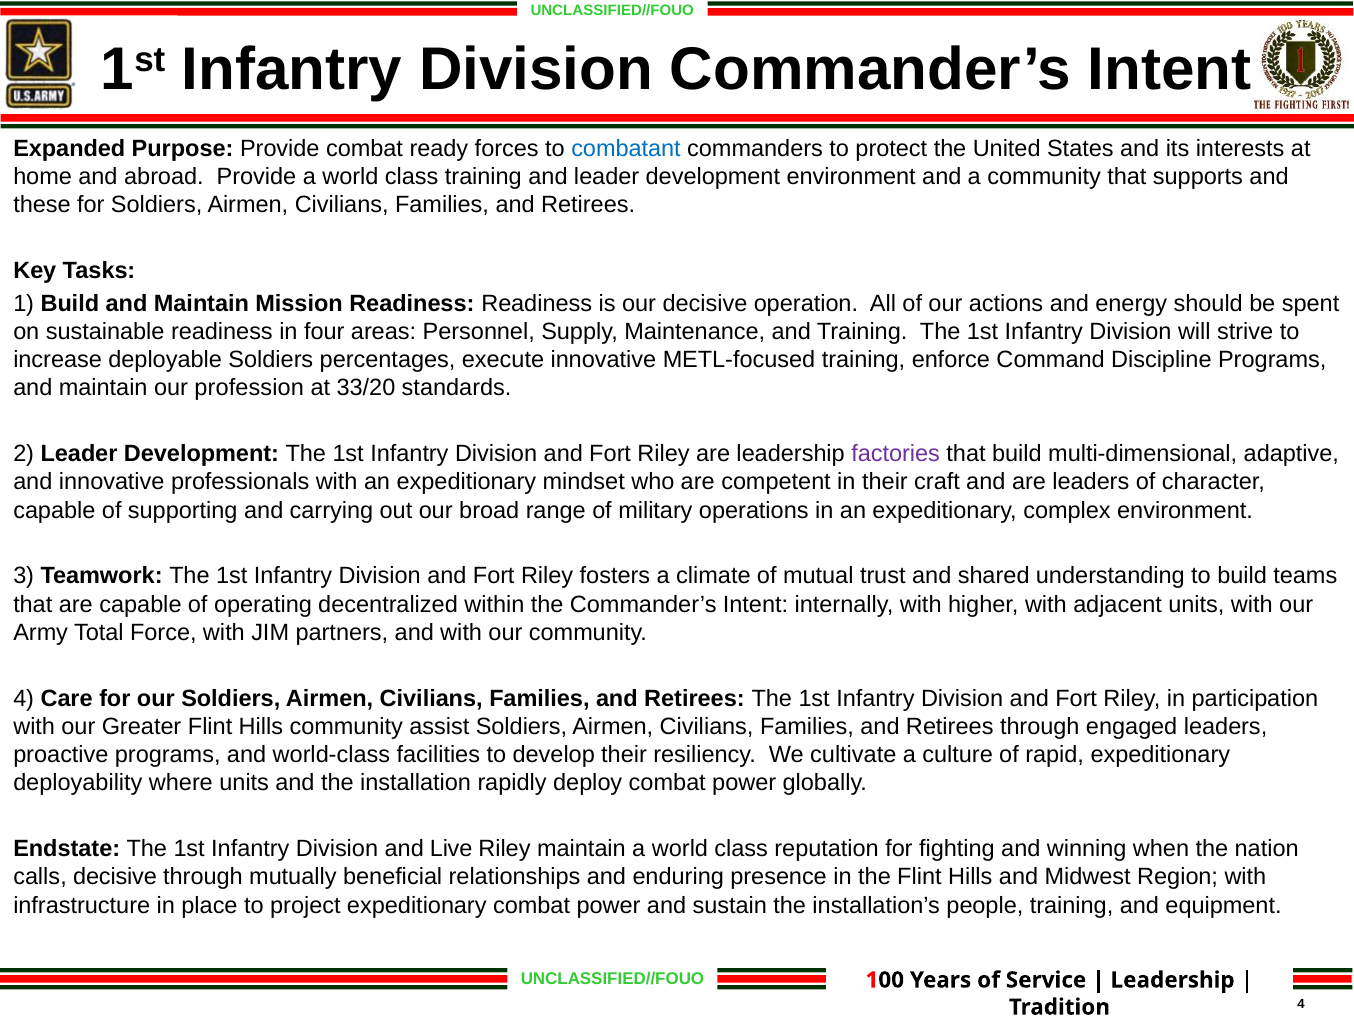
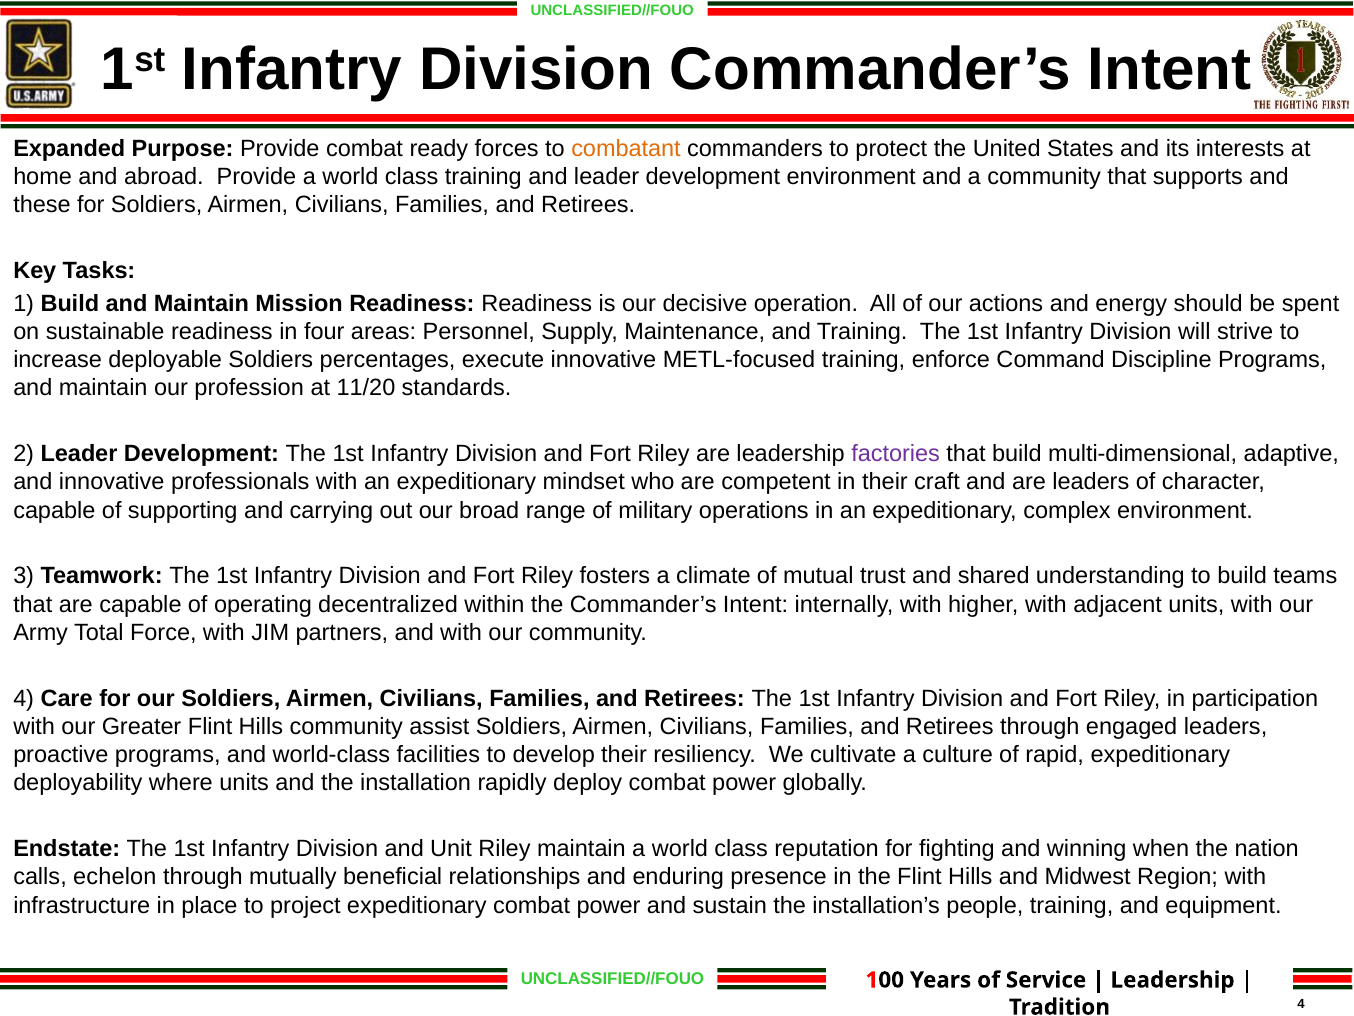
combatant colour: blue -> orange (626, 148)
33/20: 33/20 -> 11/20 (366, 388)
Live: Live -> Unit (451, 848)
calls decisive: decisive -> echelon (115, 877)
